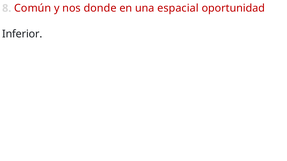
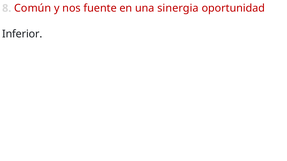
donde: donde -> fuente (100, 8)
espacial: espacial -> sinergia (178, 8)
